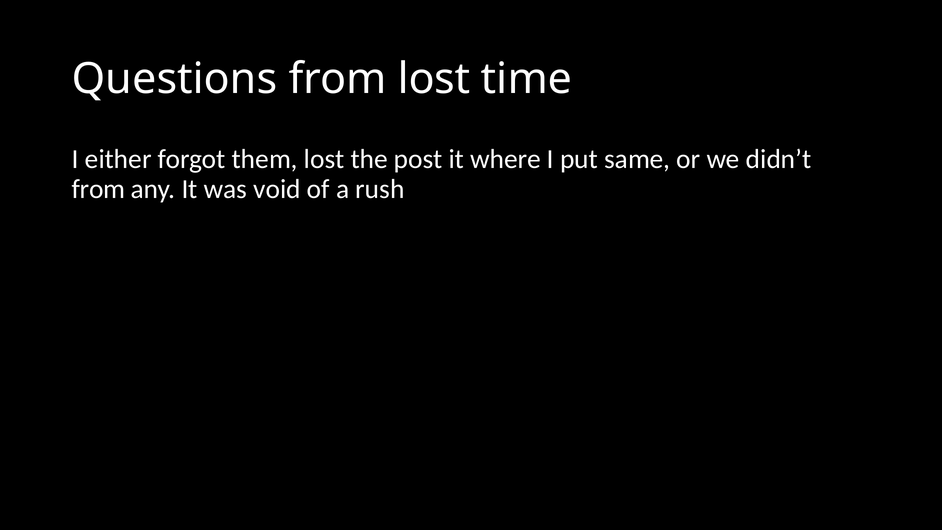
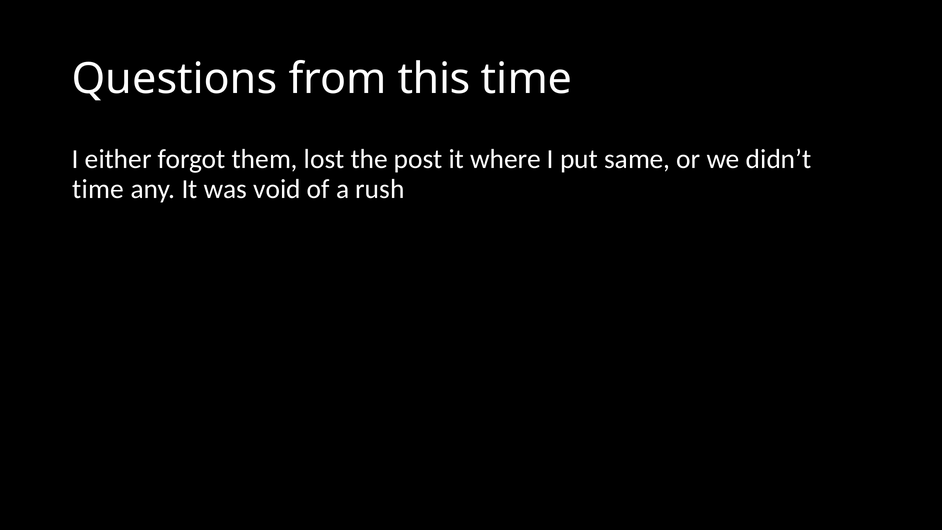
from lost: lost -> this (434, 79)
from: from -> time (98, 189)
